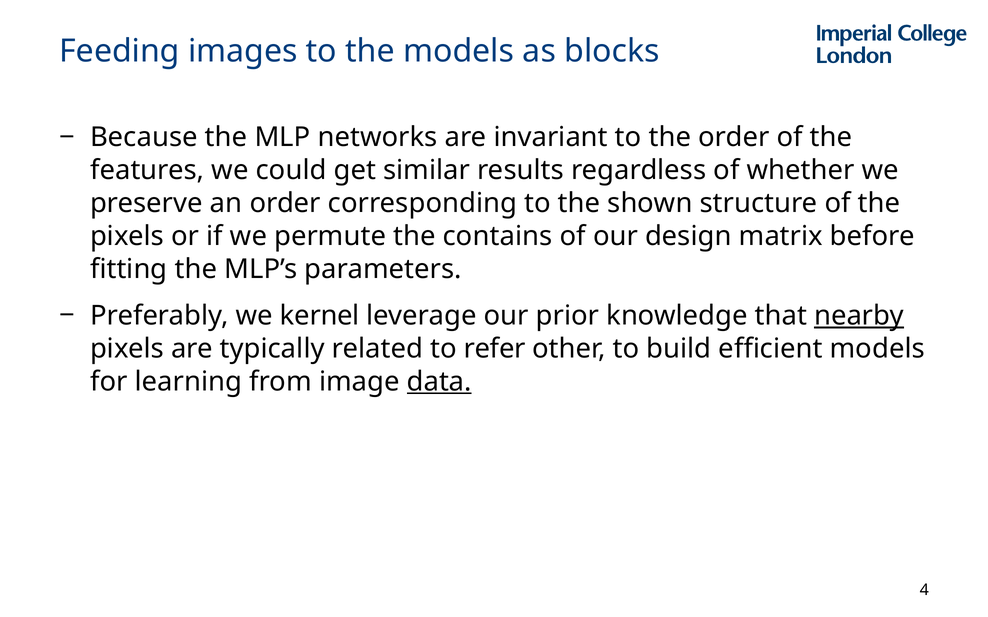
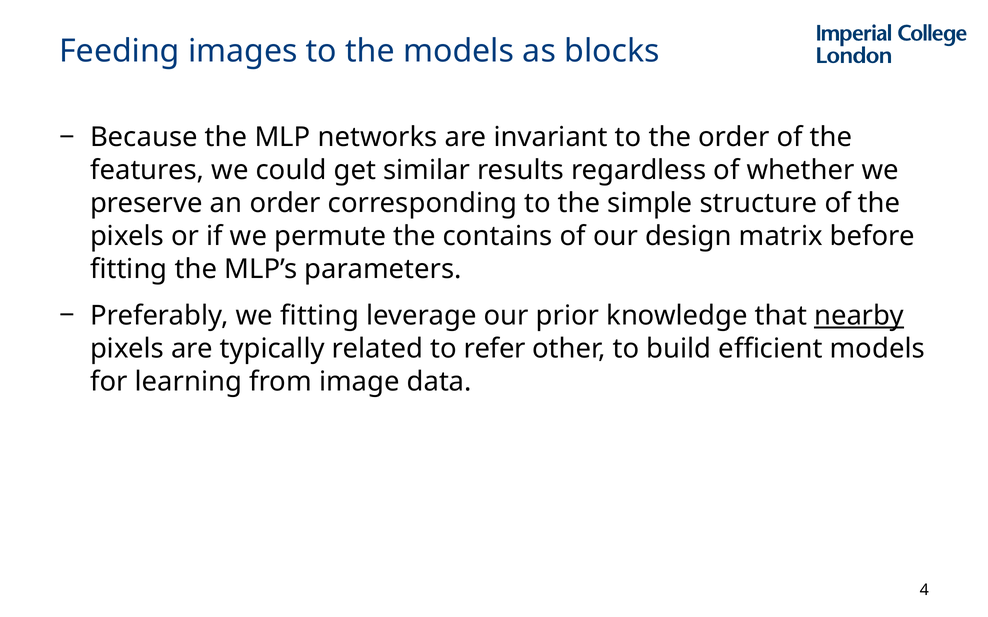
shown: shown -> simple (650, 203)
we kernel: kernel -> fitting (319, 316)
data underline: present -> none (439, 382)
